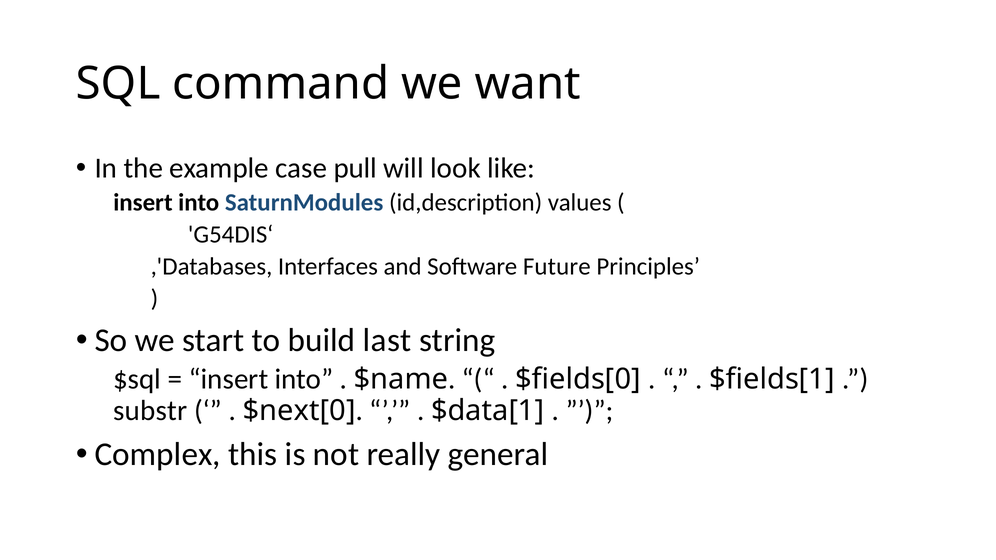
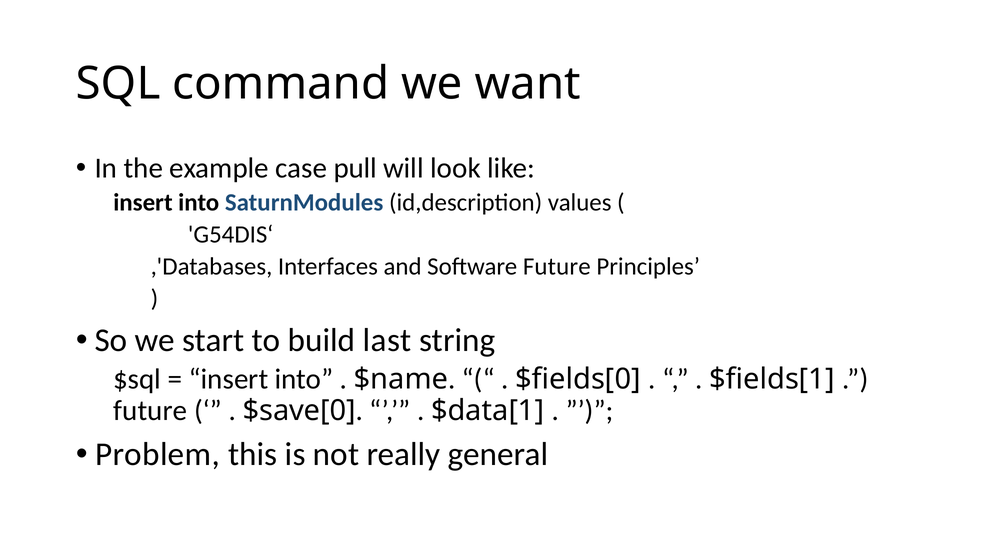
substr: substr -> future (150, 411)
$next[0: $next[0 -> $save[0 (299, 411)
Complex: Complex -> Problem (158, 455)
